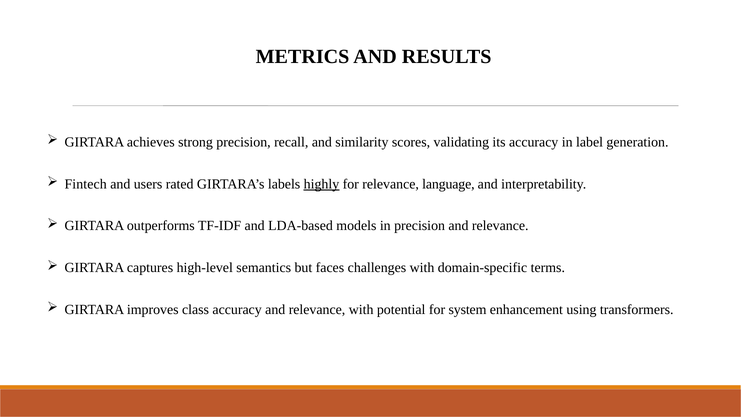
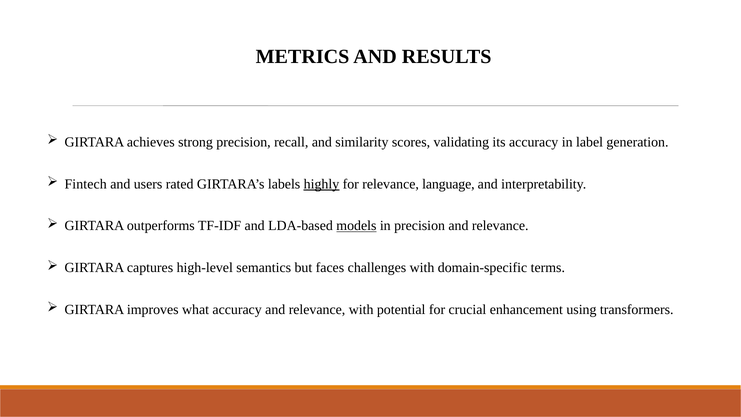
models underline: none -> present (356, 226)
class: class -> what (196, 309)
system: system -> crucial (467, 309)
